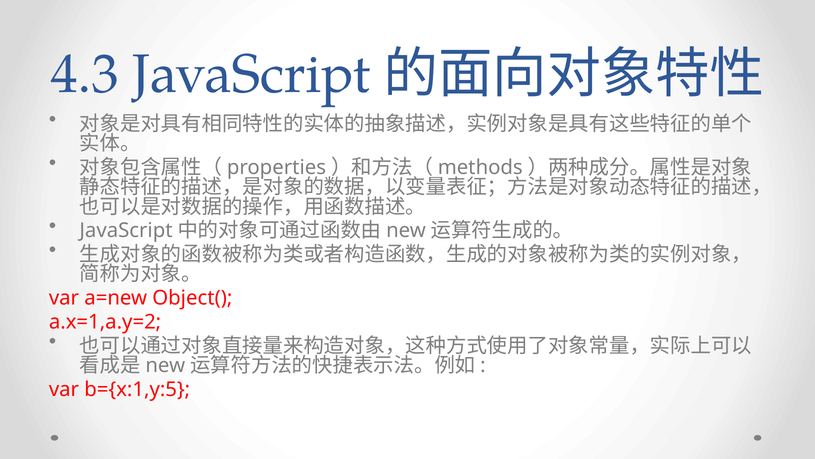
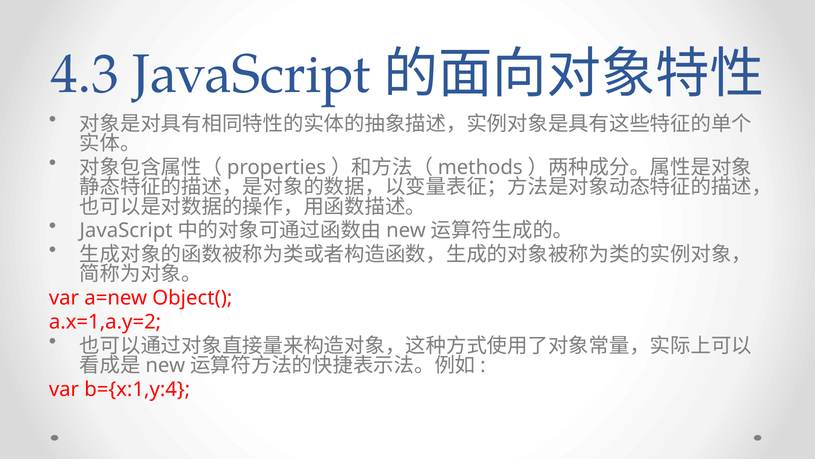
b={x:1,y:5: b={x:1,y:5 -> b={x:1,y:4 (137, 389)
